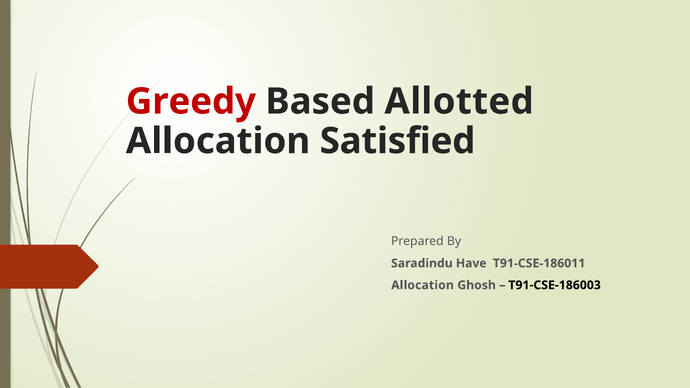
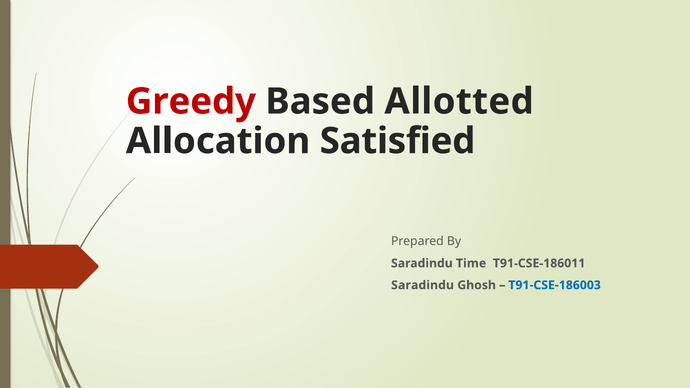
Have: Have -> Time (471, 263)
Allocation: Allocation -> Saradindu (423, 285)
T91-CSE-186003 colour: black -> blue (555, 285)
